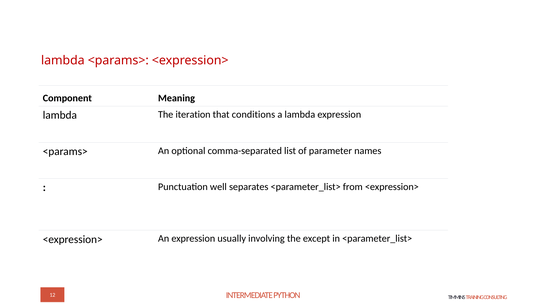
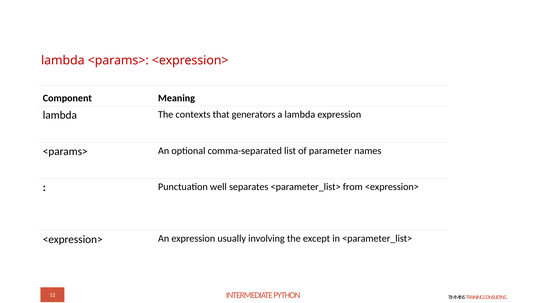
iteration: iteration -> contexts (193, 114)
conditions: conditions -> generators (254, 114)
